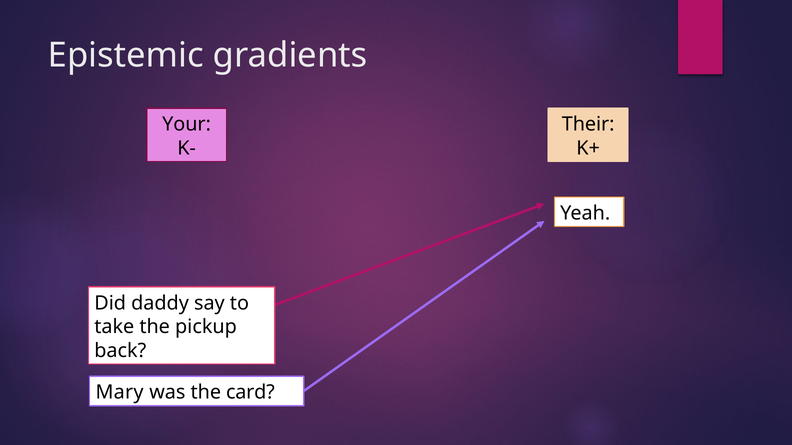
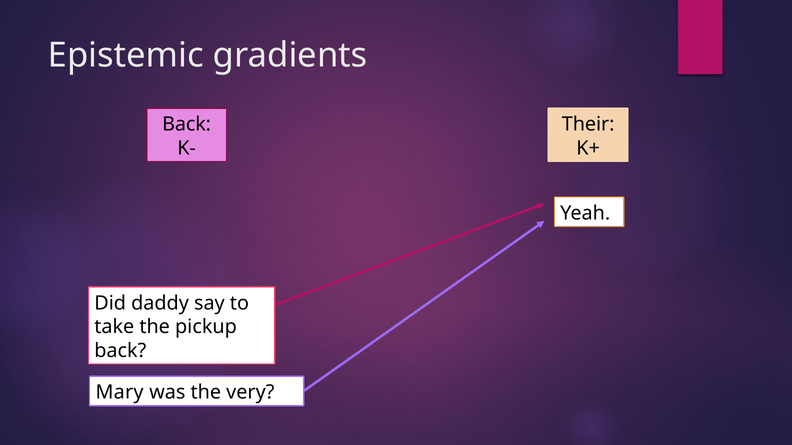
Your: Your -> Back (187, 125)
card: card -> very (250, 393)
